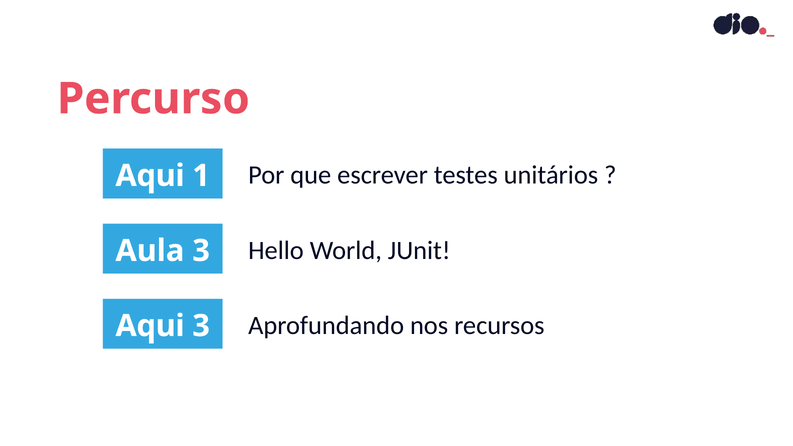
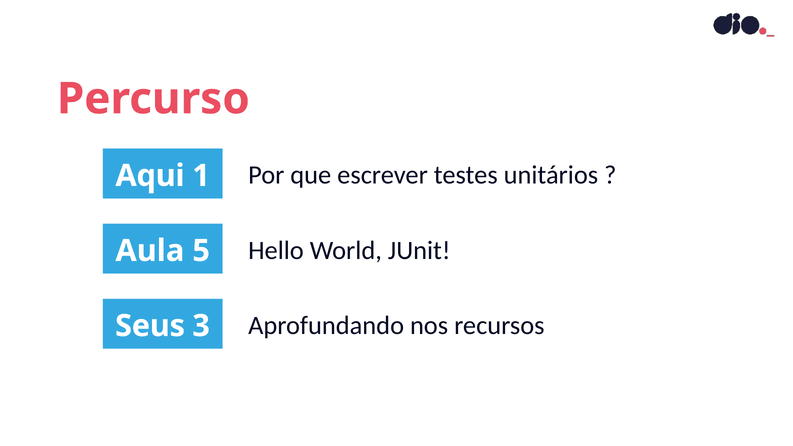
Aula 3: 3 -> 5 (201, 251)
Aqui: Aqui -> Seus (150, 326)
